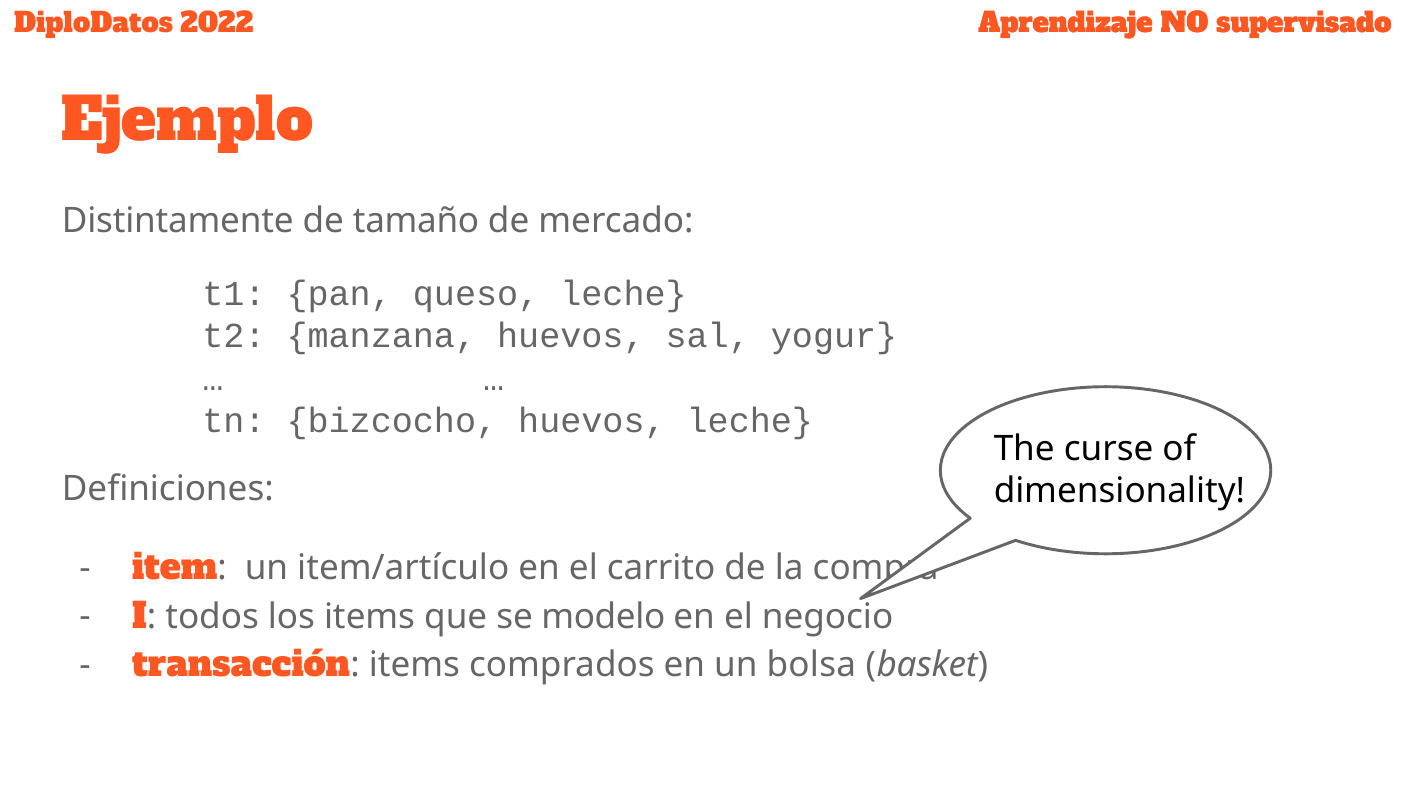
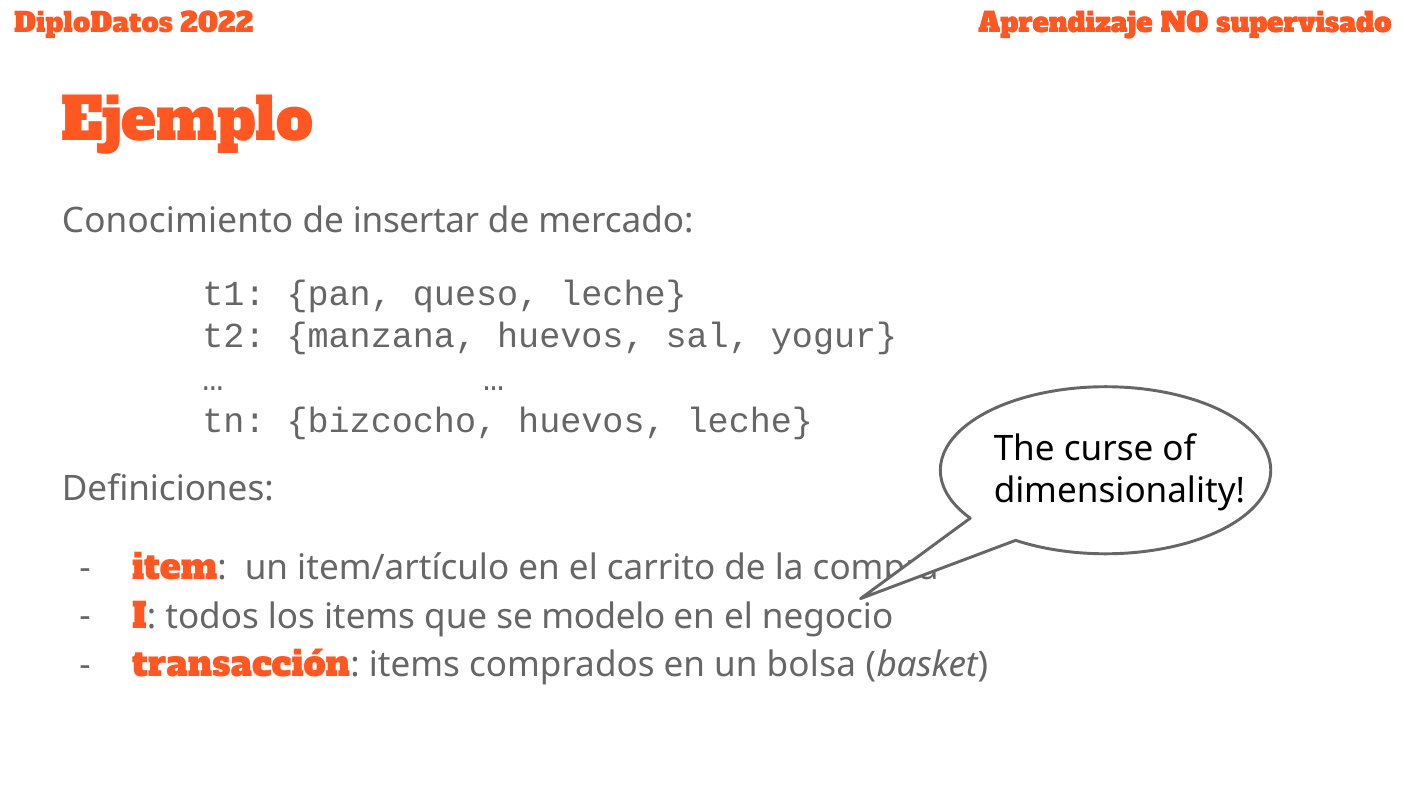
Distintamente: Distintamente -> Conocimiento (178, 221)
tamaño: tamaño -> insertar (416, 221)
